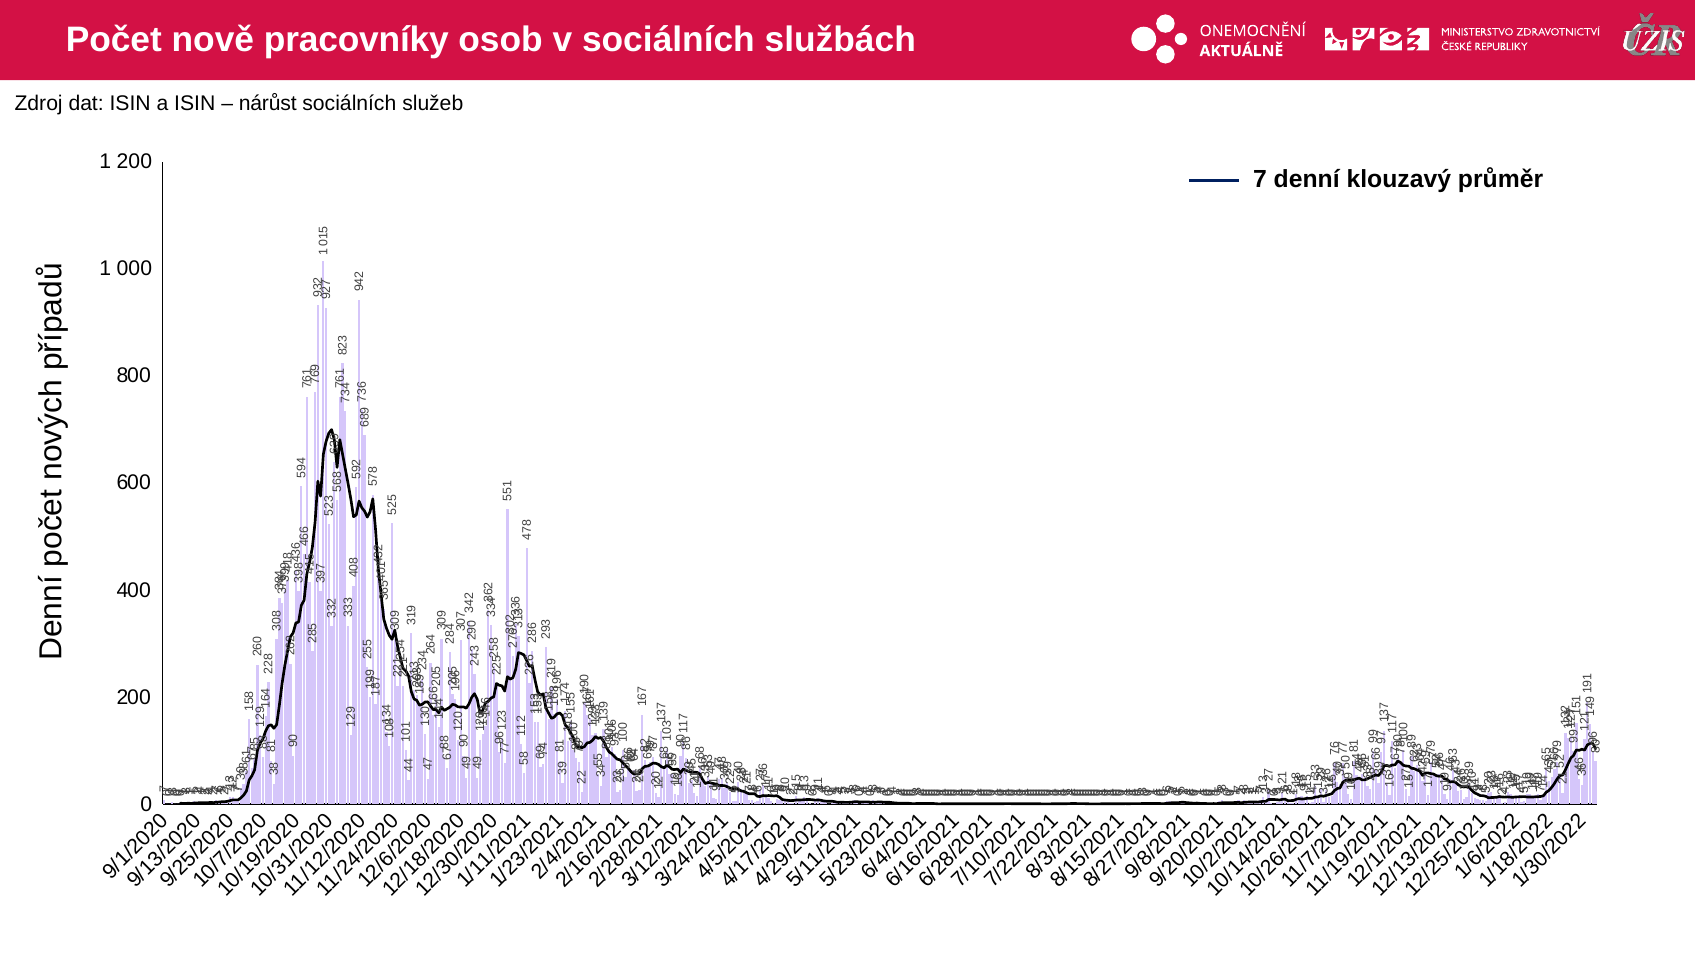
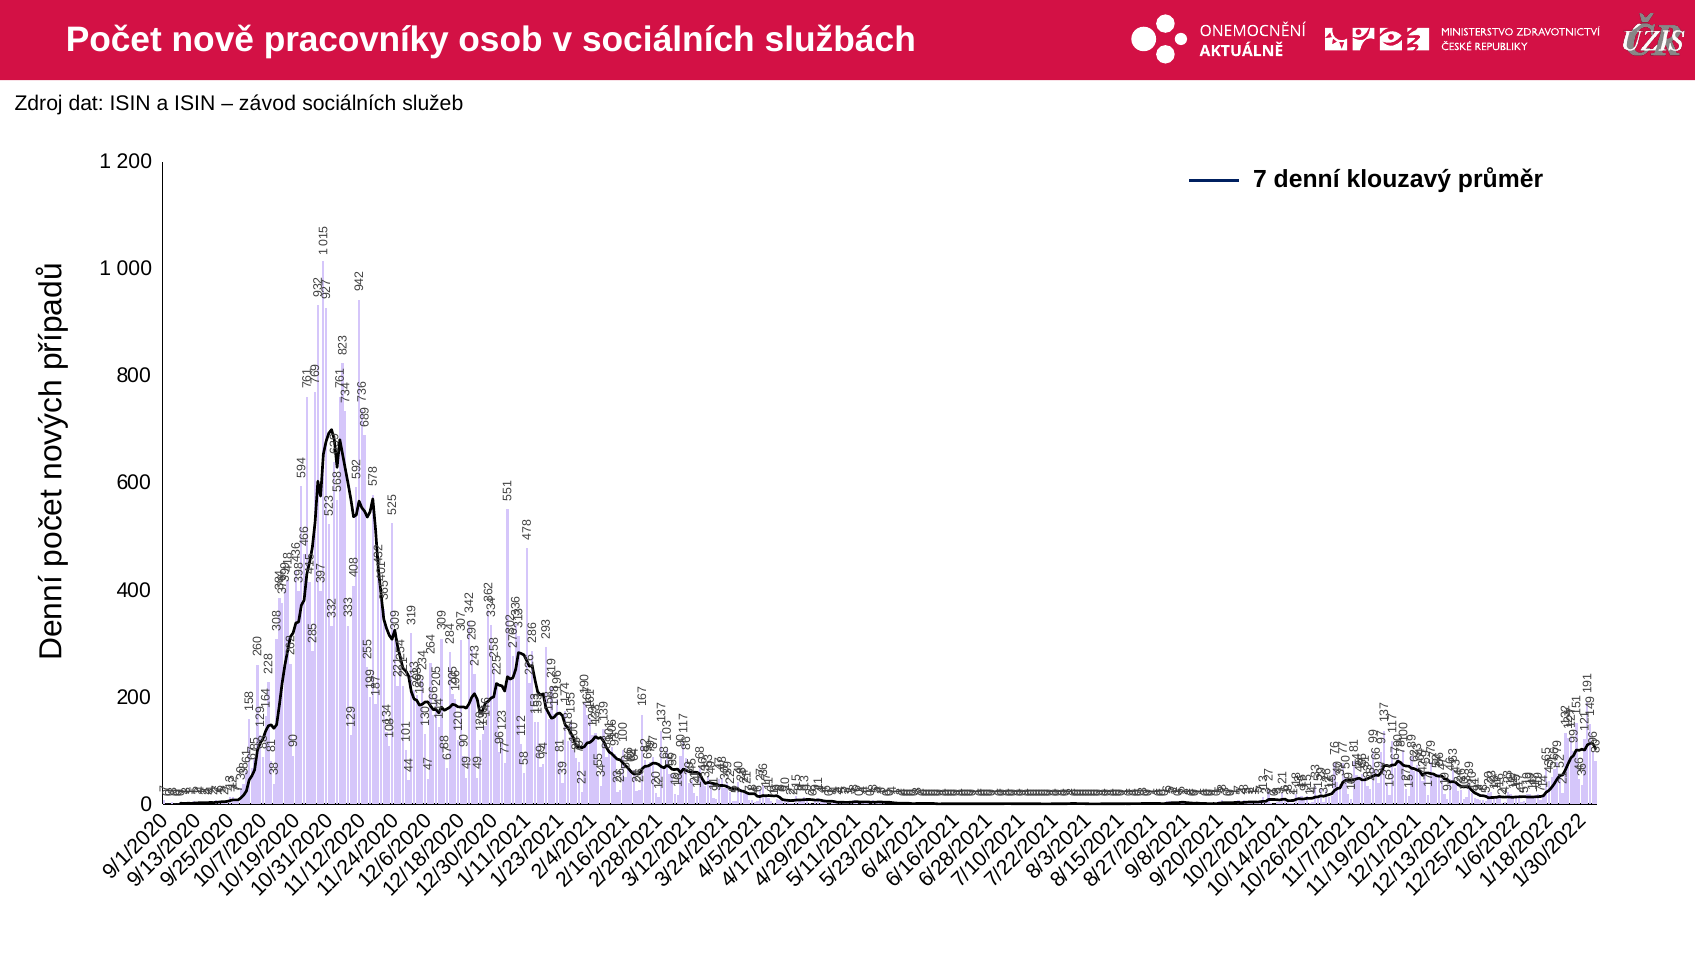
nárůst: nárůst -> závod (268, 104)
